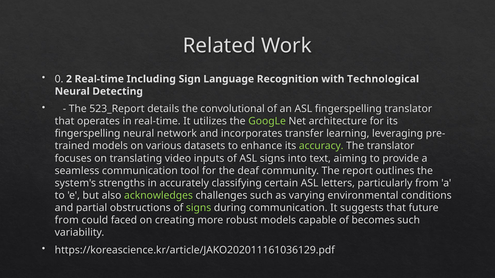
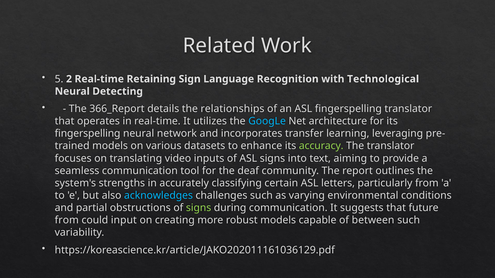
0: 0 -> 5 (59, 79)
Including: Including -> Retaining (151, 79)
523_Report: 523_Report -> 366_Report (117, 109)
convolutional: convolutional -> relationships (232, 109)
GoogLe colour: light green -> light blue (267, 121)
acknowledges colour: light green -> light blue (158, 196)
faced: faced -> input (124, 220)
becomes: becomes -> between (373, 220)
